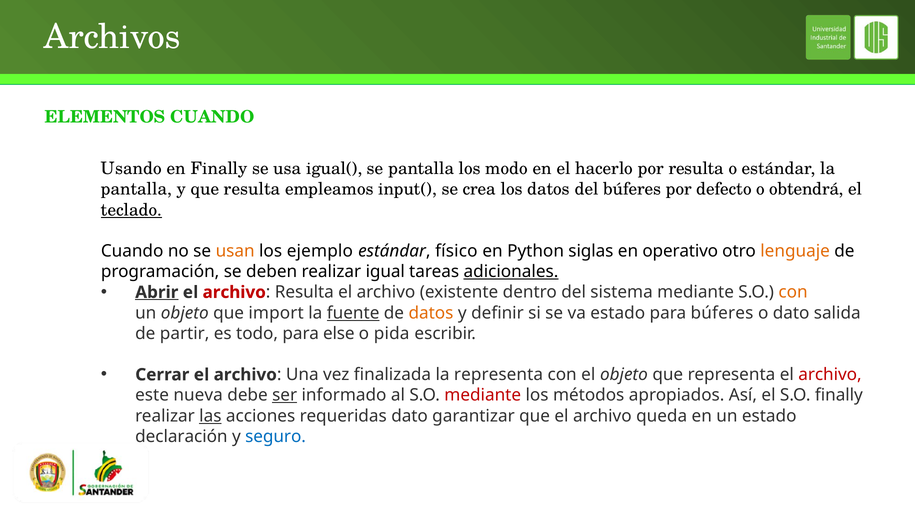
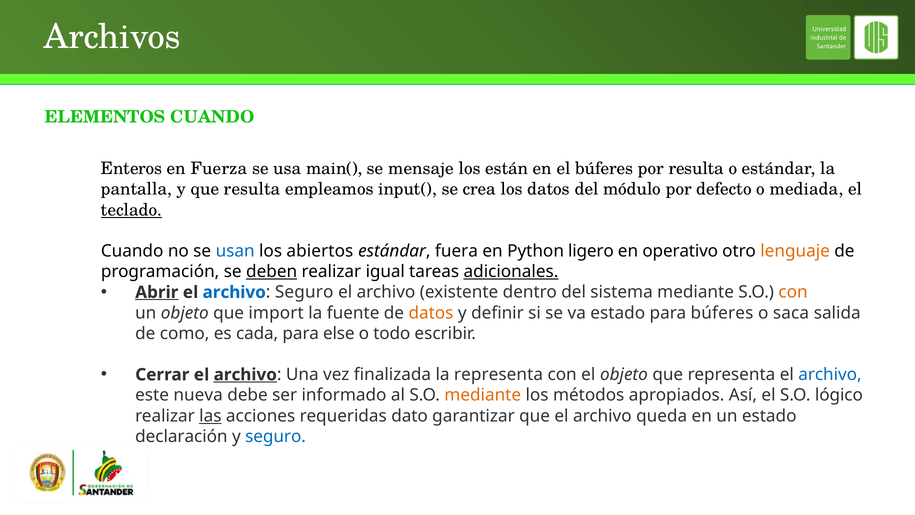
Usando: Usando -> Enteros (132, 169)
en Finally: Finally -> Fuerza (219, 169)
igual(: igual( -> main( (334, 169)
se pantalla: pantalla -> mensaje (421, 169)
modo: modo -> están (507, 169)
el hacerlo: hacerlo -> búferes (604, 169)
del búferes: búferes -> módulo (632, 189)
obtendrá: obtendrá -> mediada (806, 189)
usan colour: orange -> blue (235, 251)
ejemplo: ejemplo -> abiertos (320, 251)
físico: físico -> fuera (456, 251)
siglas: siglas -> ligero (591, 251)
deben underline: none -> present (272, 272)
archivo colour: red -> blue (234, 292)
Resulta: Resulta -> Seguro (304, 292)
fuente underline: present -> none (353, 313)
o dato: dato -> saca (791, 313)
partir: partir -> como (185, 333)
todo: todo -> cada (257, 333)
pida: pida -> todo (392, 333)
archivo underline: none -> present (245, 374)
archivo colour: red -> blue (830, 374)
ser underline: present -> none (285, 395)
mediante colour: red -> orange (483, 395)
S.O finally: finally -> lógico (839, 395)
